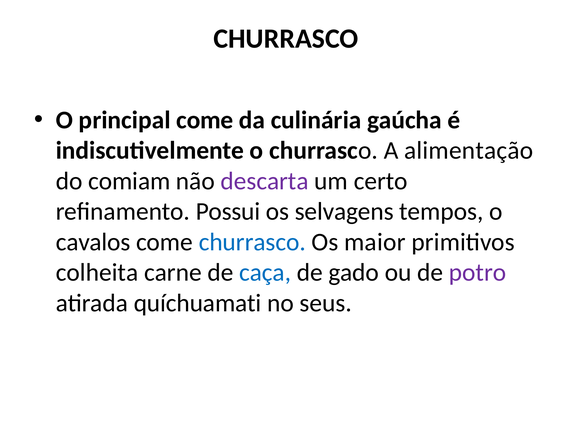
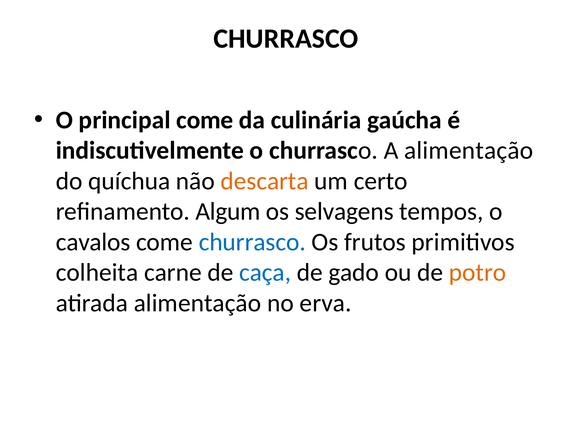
comiam: comiam -> quíchua (129, 181)
descarta colour: purple -> orange (265, 181)
Possui: Possui -> Algum (228, 212)
maior: maior -> frutos (375, 242)
potro colour: purple -> orange (478, 273)
atirada quíchuamati: quíchuamati -> alimentação (197, 303)
seus: seus -> erva (326, 303)
